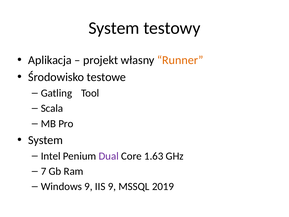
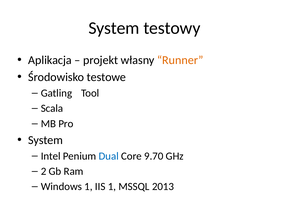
Dual colour: purple -> blue (109, 156)
1.63: 1.63 -> 9.70 (154, 156)
7: 7 -> 2 (44, 171)
Windows 9: 9 -> 1 (88, 186)
IIS 9: 9 -> 1 (112, 186)
2019: 2019 -> 2013 (163, 186)
